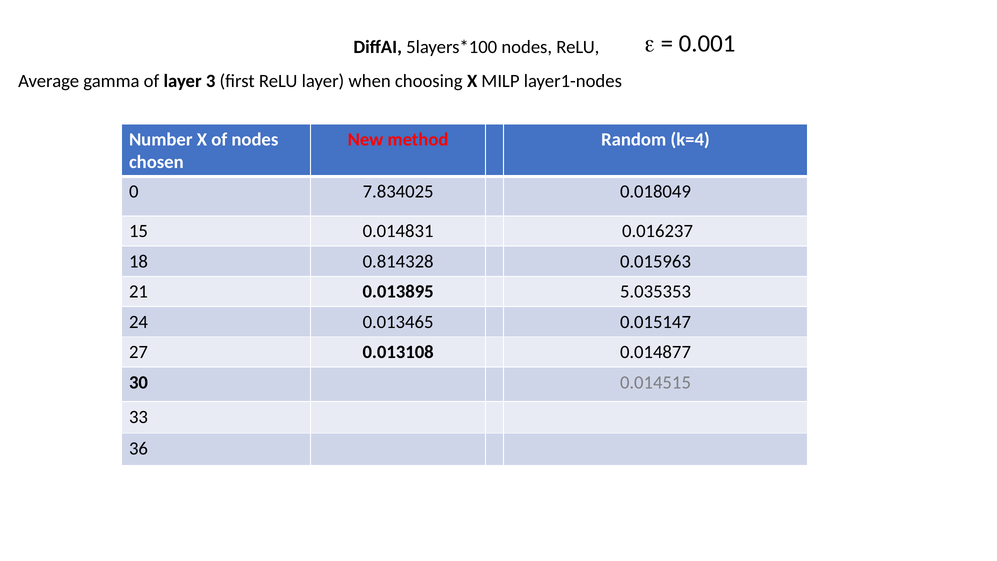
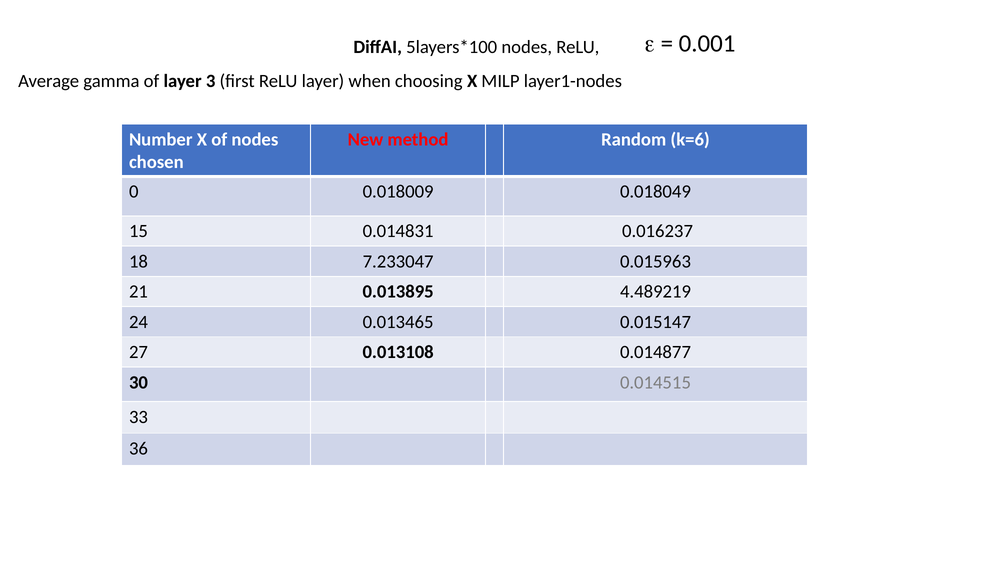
k=4: k=4 -> k=6 (690, 139)
7.834025: 7.834025 -> 0.018009 (398, 192)
0.814328: 0.814328 -> 7.233047 (398, 261)
5.035353: 5.035353 -> 4.489219 (655, 292)
